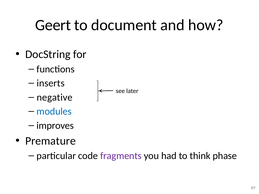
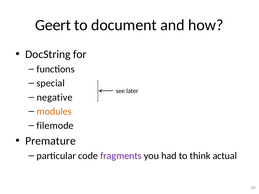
inserts: inserts -> special (51, 83)
modules colour: blue -> orange (54, 112)
improves: improves -> filemode (55, 126)
phase: phase -> actual (225, 156)
